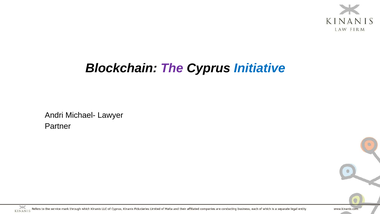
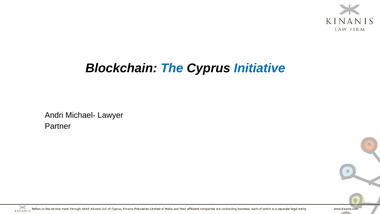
The colour: purple -> blue (172, 68)
